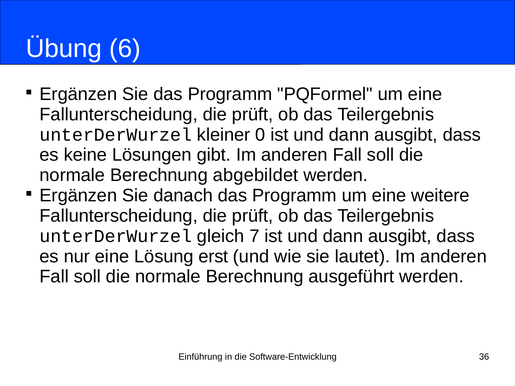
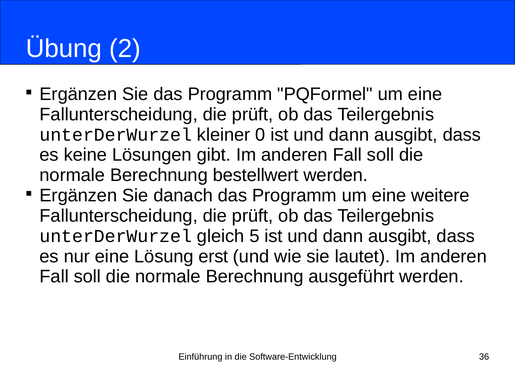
6: 6 -> 2 (125, 49)
abgebildet: abgebildet -> bestellwert (256, 175)
7: 7 -> 5 (254, 236)
